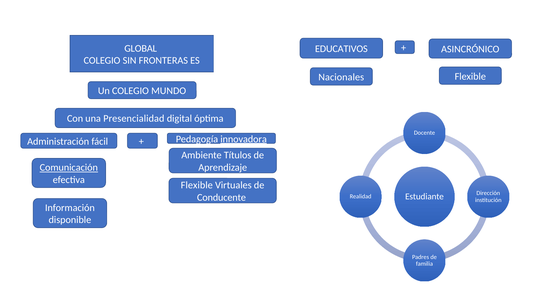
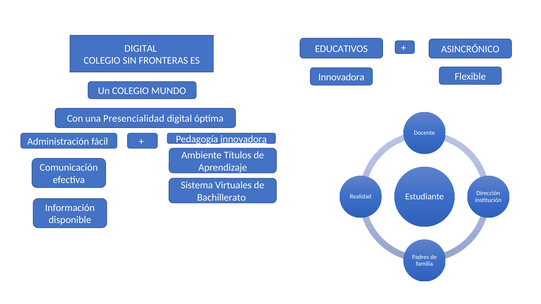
GLOBAL: GLOBAL -> DIGITAL (141, 48)
Nacionales: Nacionales -> Innovadora (341, 77)
Comunicación underline: present -> none (69, 168)
Flexible: Flexible -> Sistema (197, 185)
Conducente: Conducente -> Bachillerato (221, 198)
